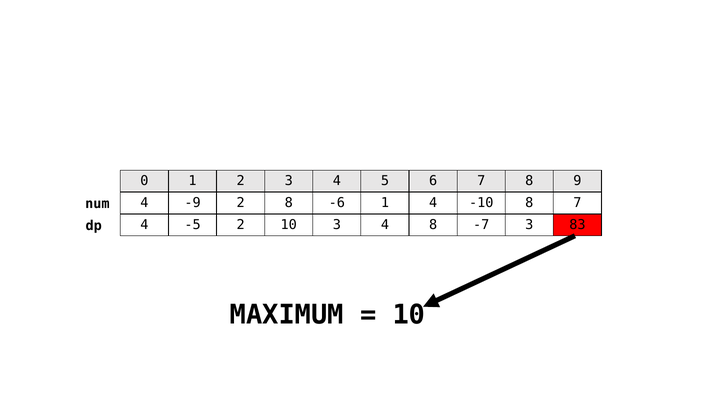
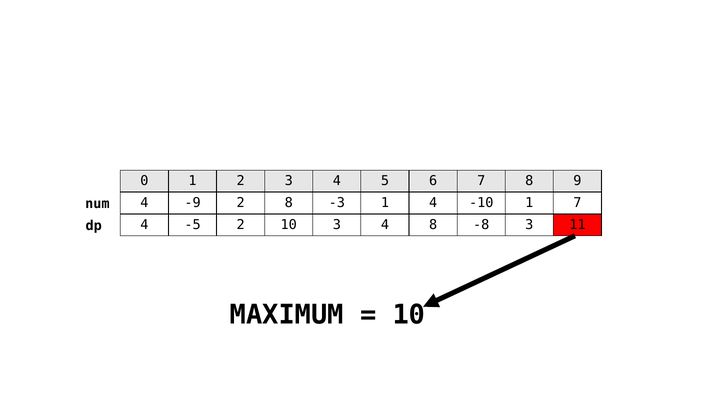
-6: -6 -> -3 (337, 203)
-10 8: 8 -> 1 (529, 203)
-7: -7 -> -8 (481, 225)
83: 83 -> 11 (577, 225)
